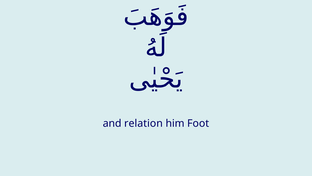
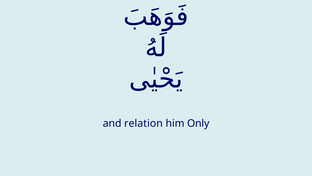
Foot: Foot -> Only (198, 123)
